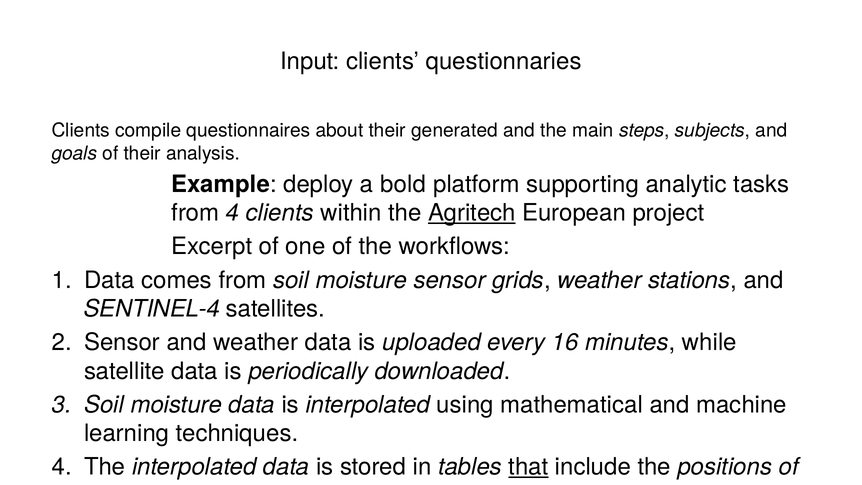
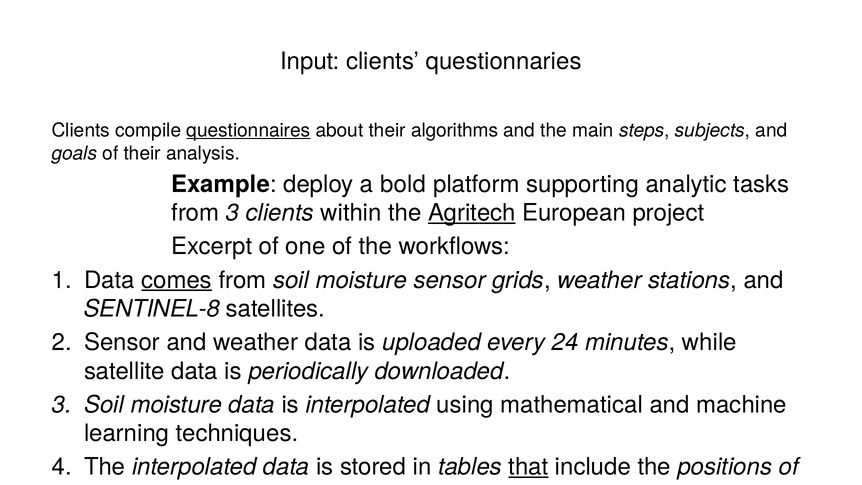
questionnaires underline: none -> present (248, 130)
their generated: generated -> algorithms (455, 130)
from 4: 4 -> 3 (233, 213)
comes underline: none -> present (177, 280)
SENTINEL-4: SENTINEL-4 -> SENTINEL-8 (152, 309)
16: 16 -> 24 (565, 342)
